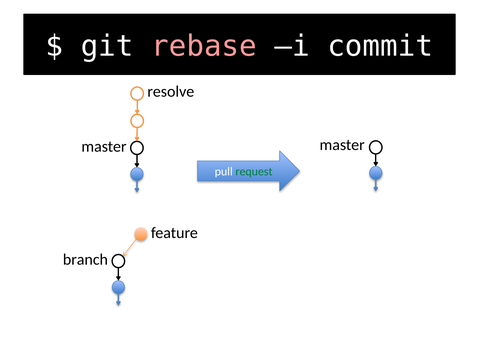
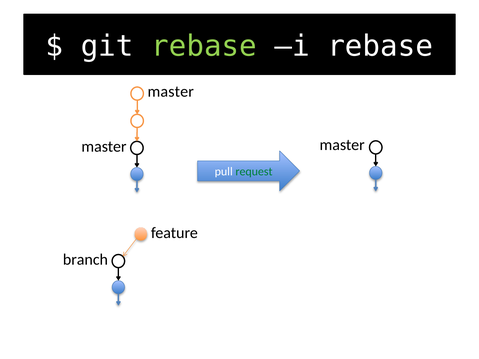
rebase colour: pink -> light green (204, 46)
i commit: commit -> rebase (380, 46)
resolve: resolve -> master (171, 92)
